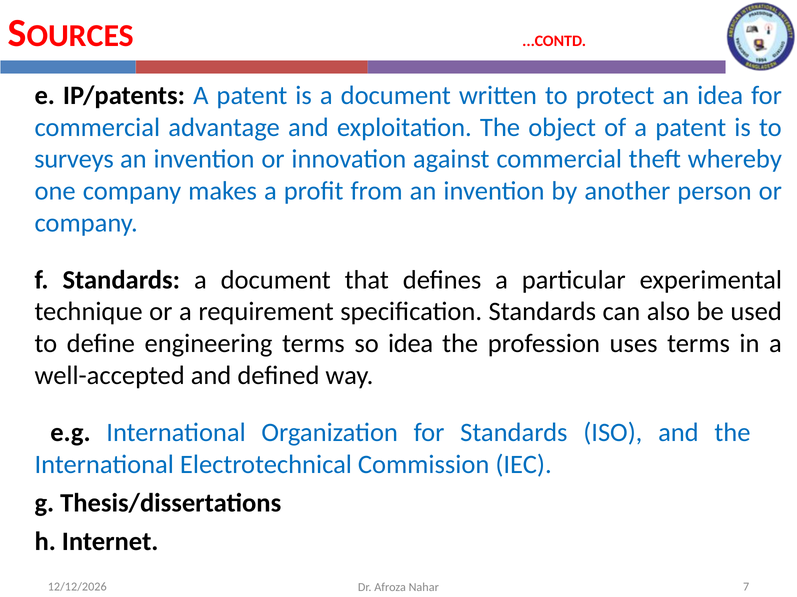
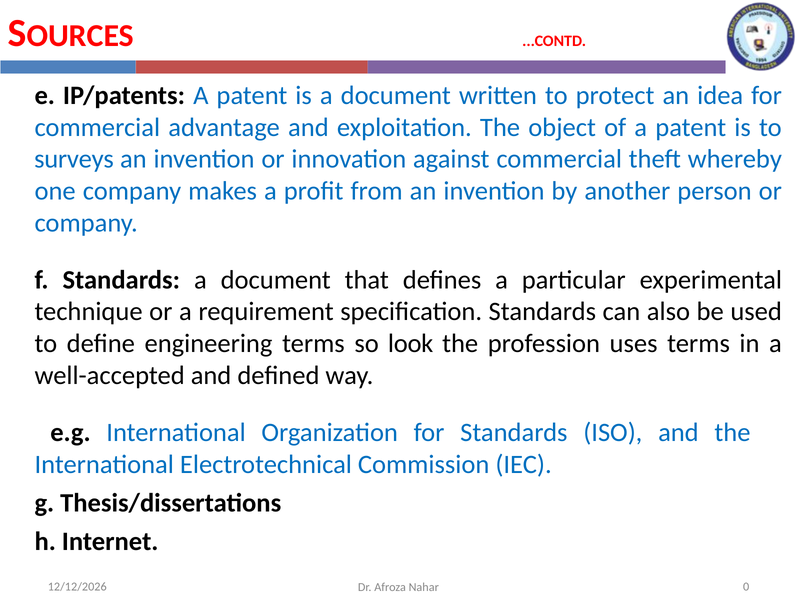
so idea: idea -> look (411, 344)
7: 7 -> 0 (746, 588)
